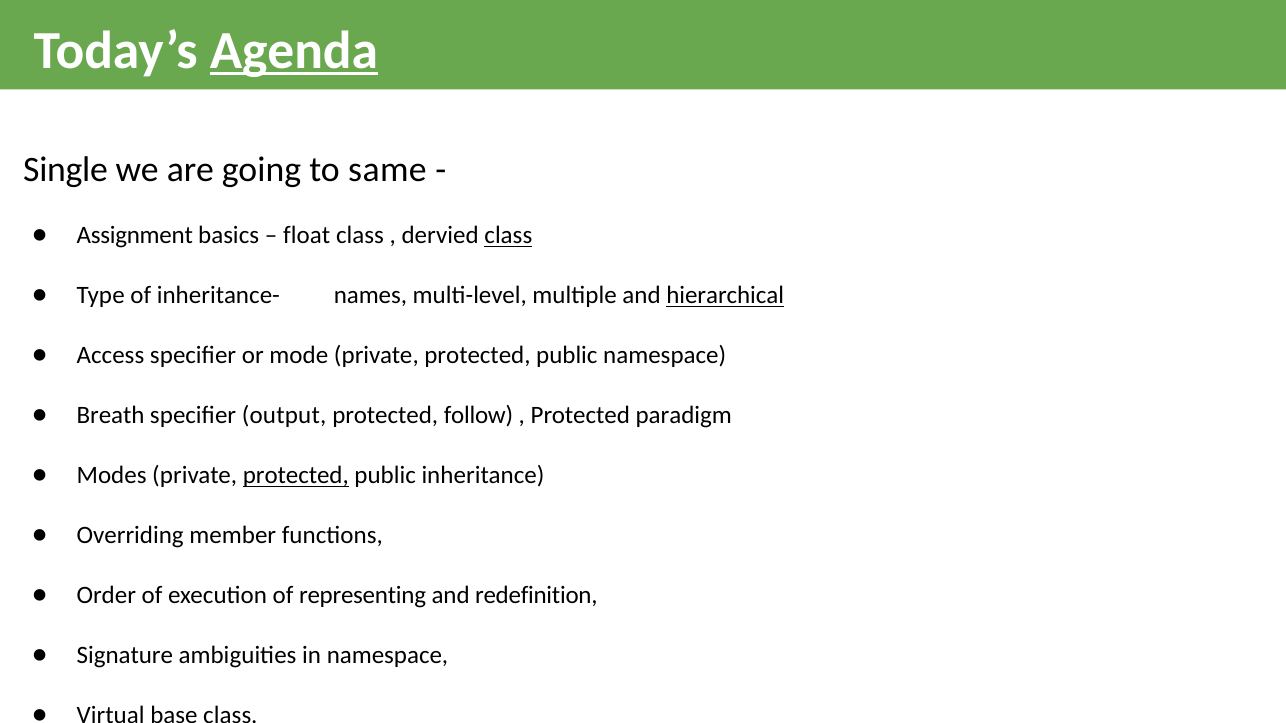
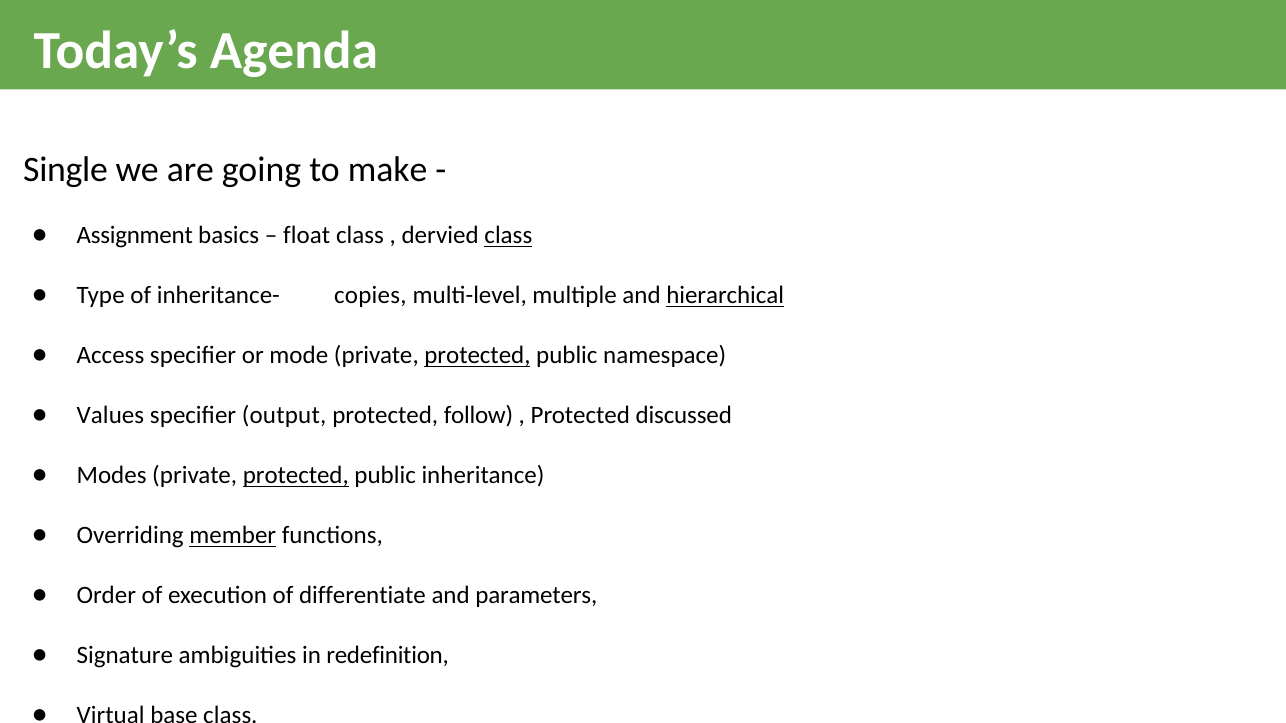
Agenda underline: present -> none (294, 51)
same: same -> make (388, 170)
names: names -> copies (370, 296)
protected underline: none -> present (477, 356)
Breath: Breath -> Values (110, 416)
paradigm: paradigm -> discussed (684, 416)
member underline: none -> present (233, 536)
representing: representing -> differentiate (362, 596)
redefinition: redefinition -> parameters (536, 596)
in namespace: namespace -> redefinition (388, 656)
